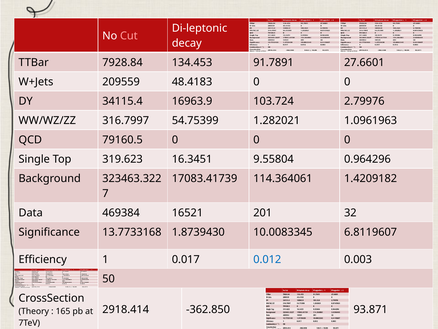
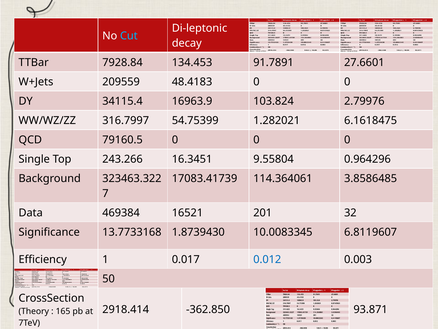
Cut colour: pink -> light blue (129, 36)
103.724: 103.724 -> 103.824 (274, 101)
1.0961963: 1.0961963 -> 6.1618475 (371, 120)
319.623: 319.623 -> 243.266 (123, 159)
1.4209182: 1.4209182 -> 3.8586485 (371, 178)
